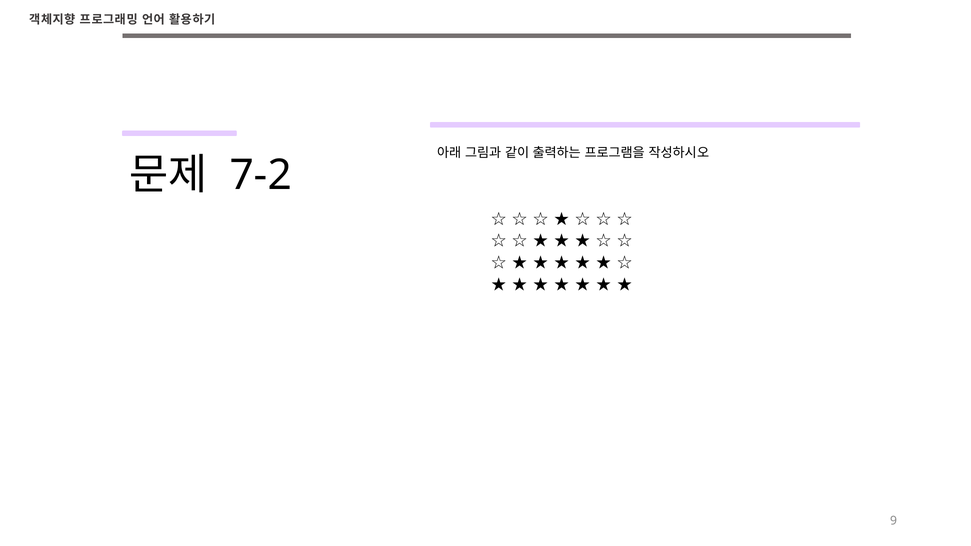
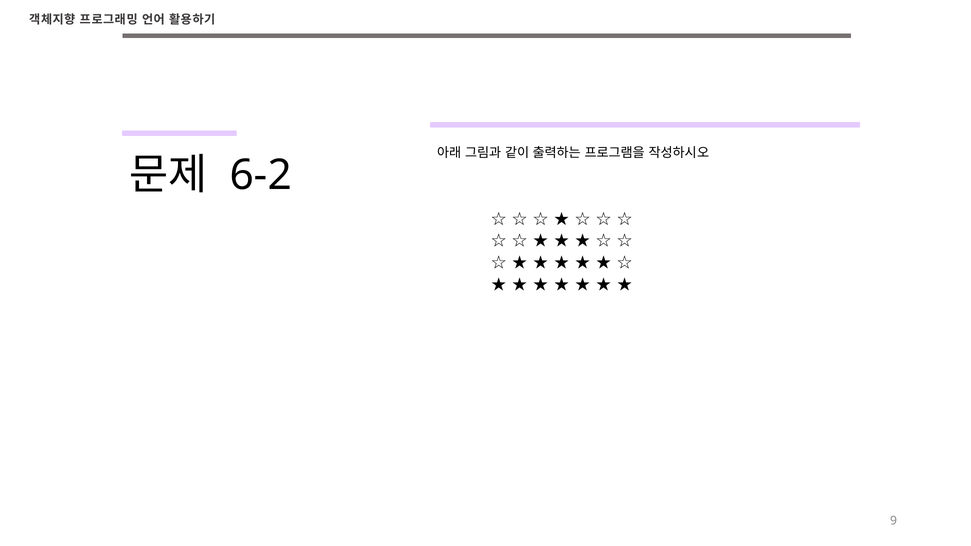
7-2: 7-2 -> 6-2 (261, 176)
